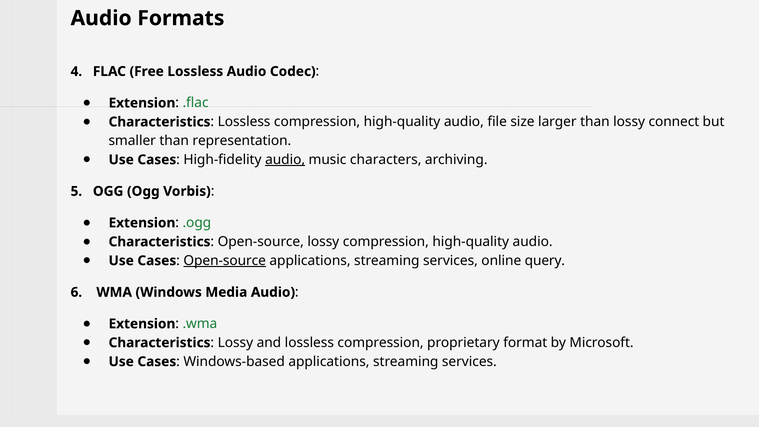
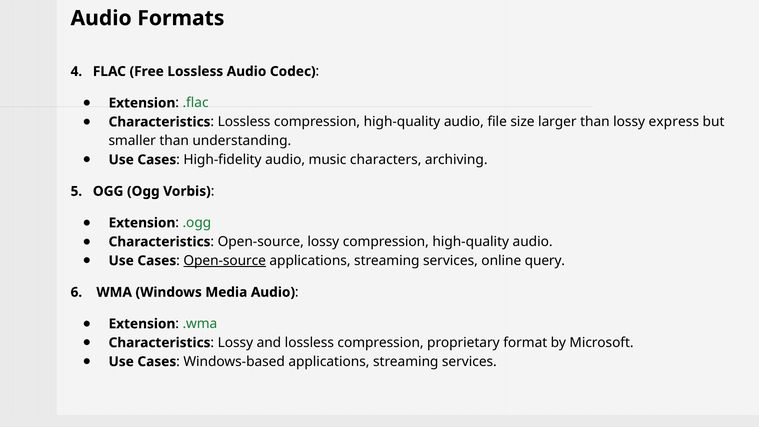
connect: connect -> express (674, 122)
representation: representation -> understanding (242, 141)
audio underline: present -> none (285, 160)
